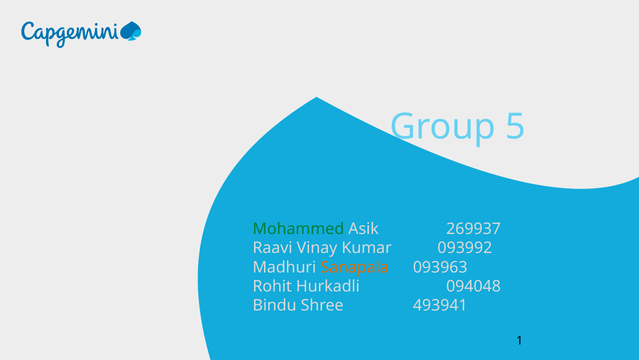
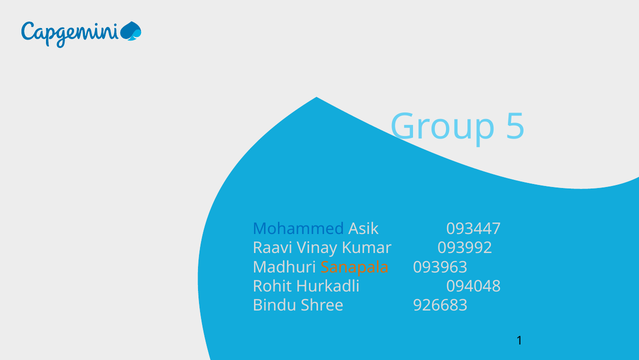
Mohammed colour: green -> blue (298, 229)
269937: 269937 -> 093447 (474, 229)
493941: 493941 -> 926683 (440, 305)
